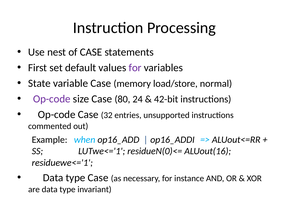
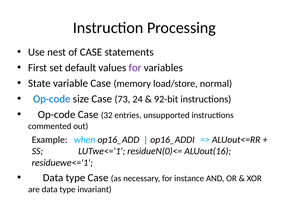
Op-code colour: purple -> blue (52, 99)
80: 80 -> 73 (122, 99)
42-bit: 42-bit -> 92-bit (166, 99)
